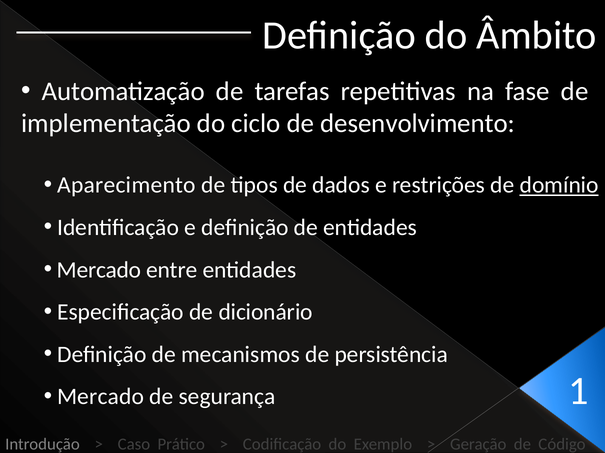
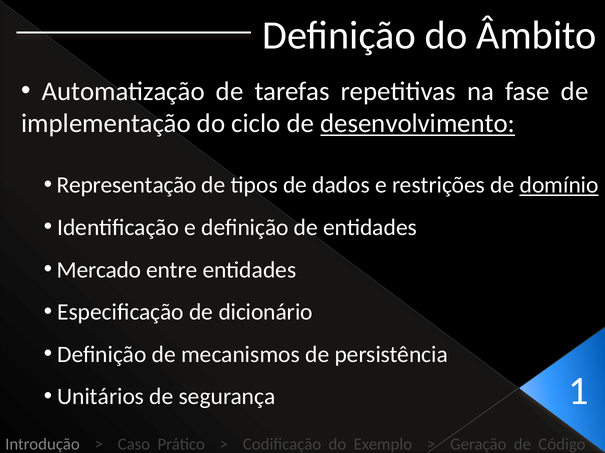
desenvolvimento underline: none -> present (418, 124)
Aparecimento: Aparecimento -> Representação (127, 186)
Mercado: Mercado -> Unitários (101, 397)
